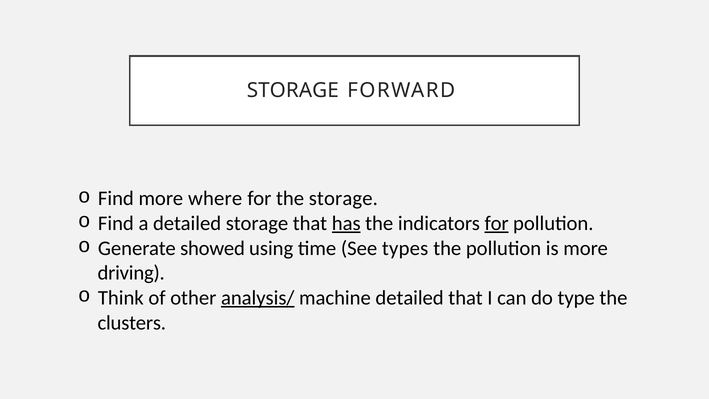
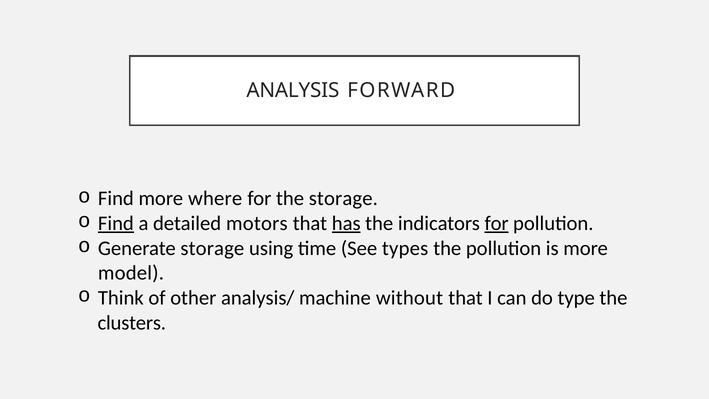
STORAGE: STORAGE -> ANALYSIS (293, 91)
Find underline: none -> present (116, 223)
detailed storage: storage -> motors (257, 223)
Generate showed: showed -> storage (212, 248)
driving: driving -> model (131, 273)
analysis/ underline: present -> none (258, 298)
machine detailed: detailed -> without (409, 298)
